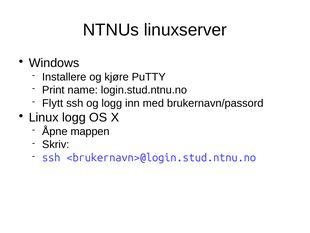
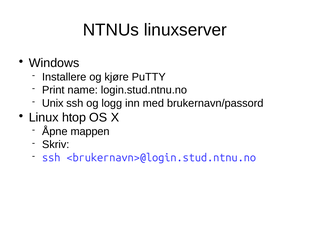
Flytt: Flytt -> Unix (53, 103)
Linux logg: logg -> htop (74, 117)
